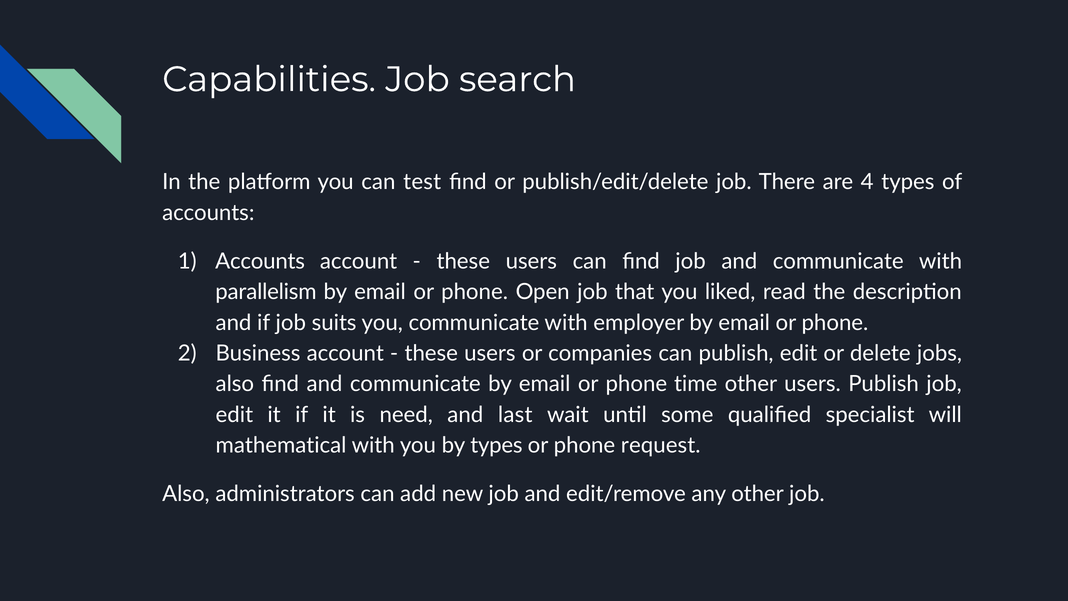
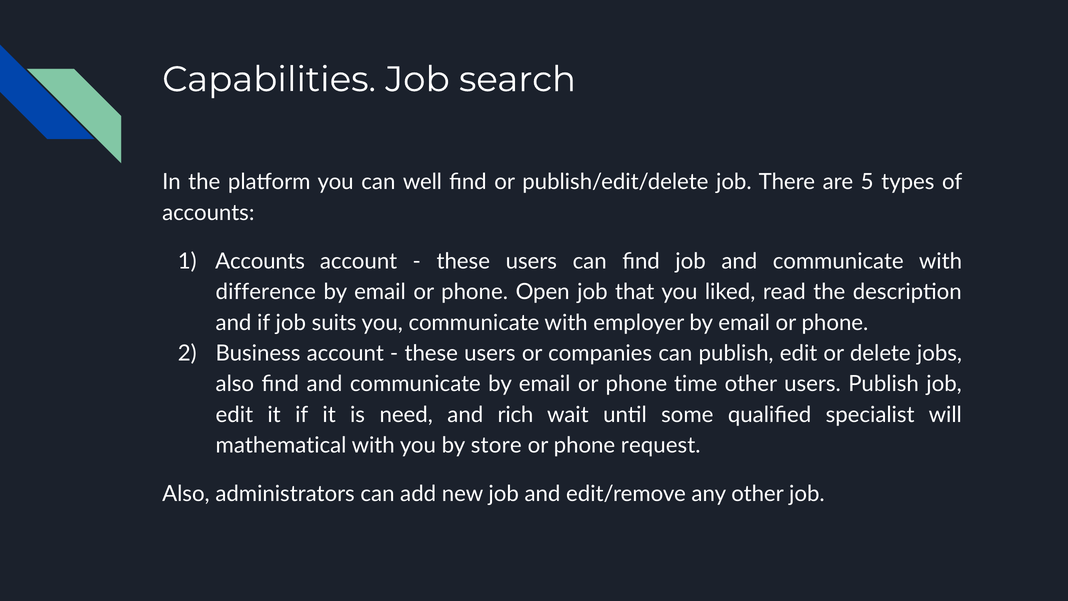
test: test -> well (422, 182)
4: 4 -> 5 (867, 182)
parallelism: parallelism -> difference (266, 292)
last: last -> rich (515, 415)
by types: types -> store (496, 445)
